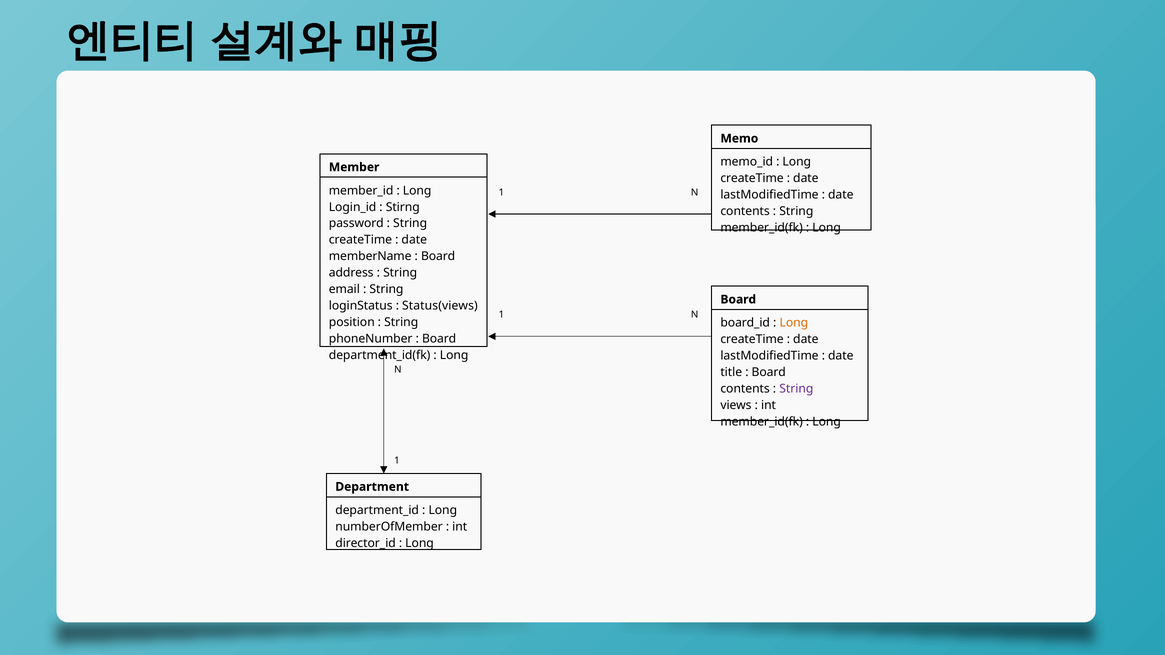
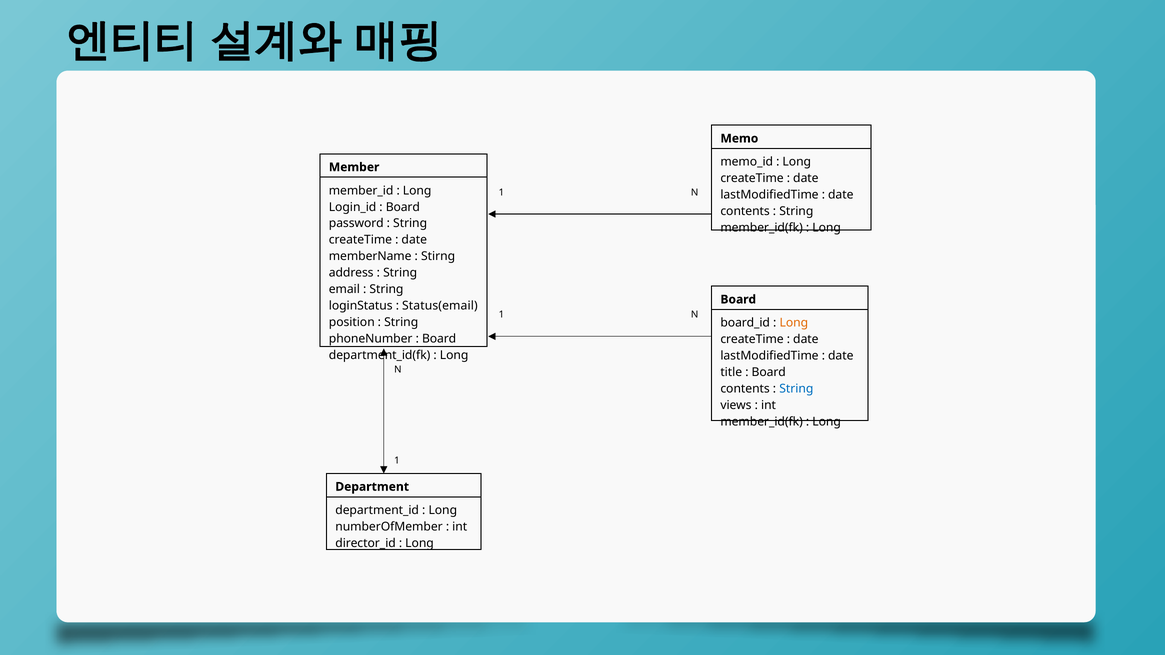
Stirng: Stirng -> Board (403, 207)
Board: Board -> Stirng (438, 257)
Status(views: Status(views -> Status(email (440, 306)
String colour: purple -> blue (796, 389)
